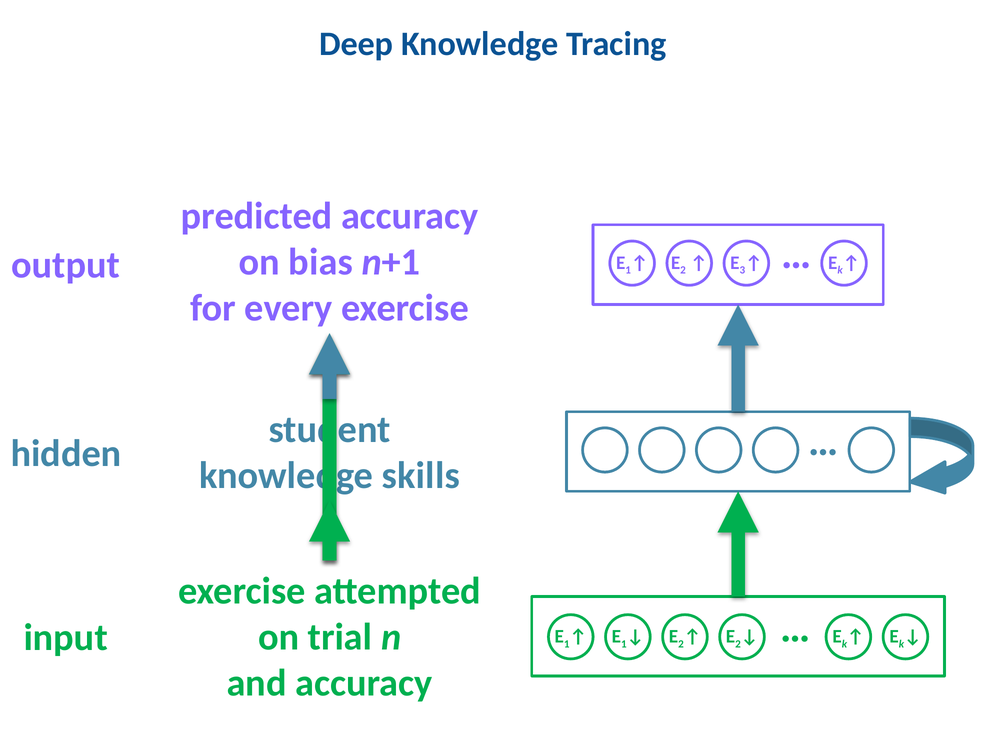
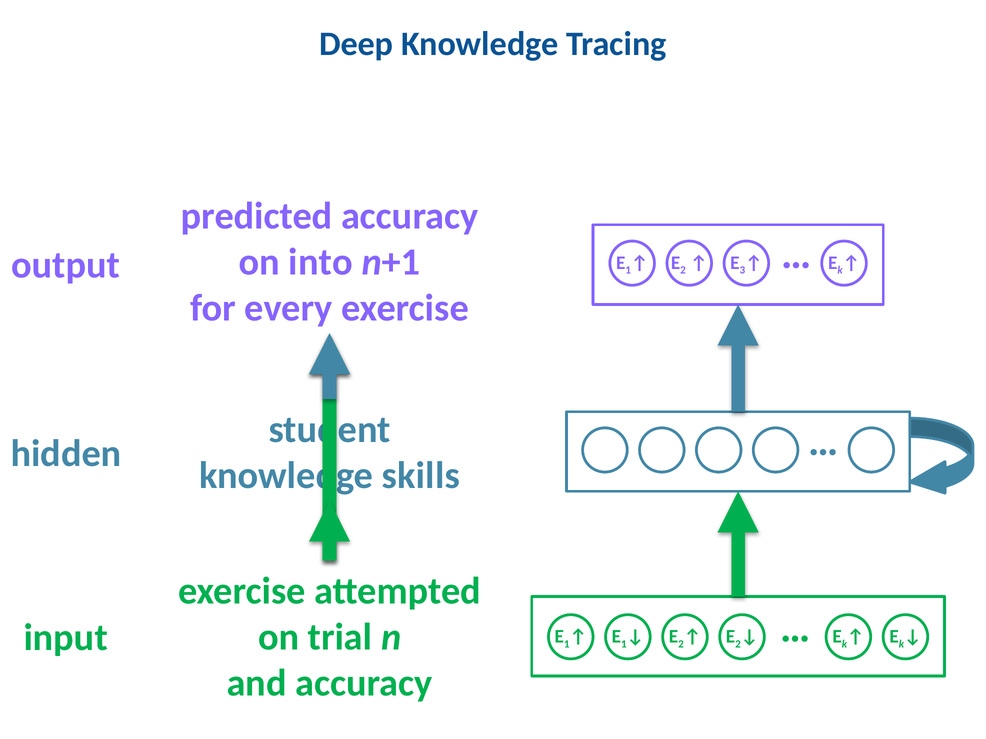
bias: bias -> into (321, 262)
